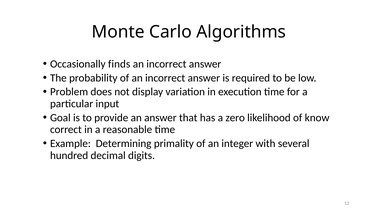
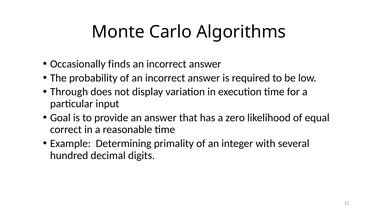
Problem: Problem -> Through (69, 92)
know: know -> equal (317, 117)
